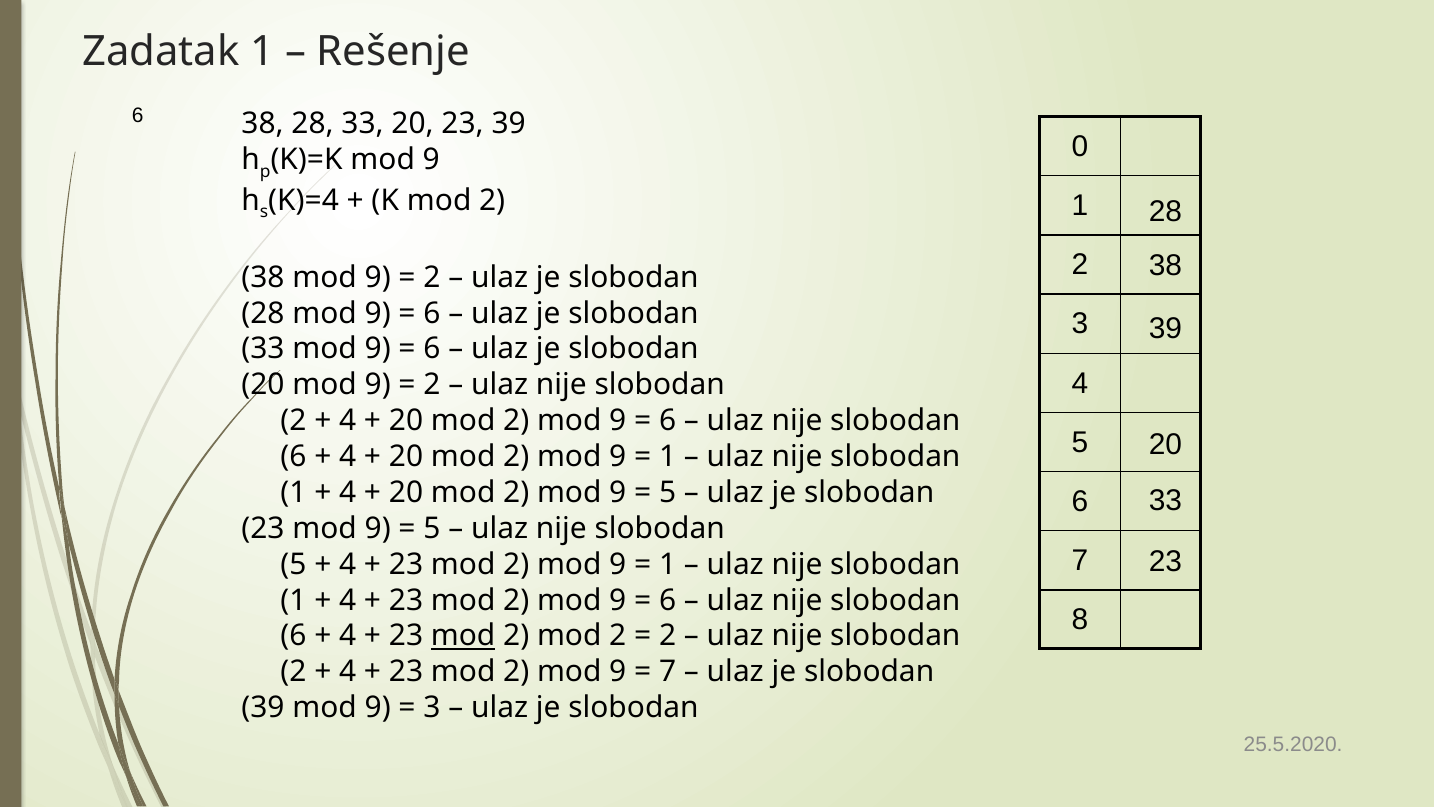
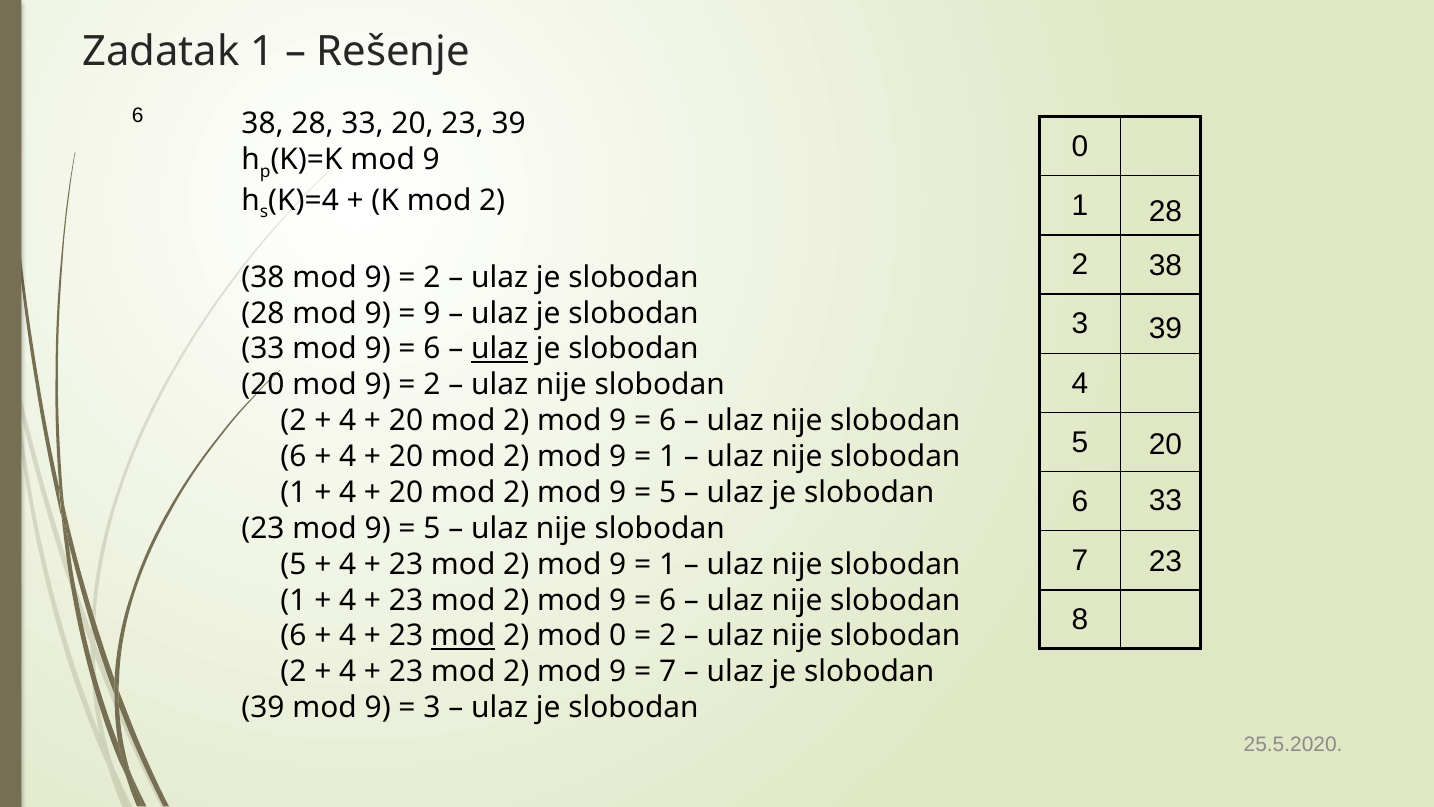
6: 6 -> 9 (432, 313)
ulaz underline: none -> present (500, 349)
2 mod 2: 2 -> 0 (618, 636)
